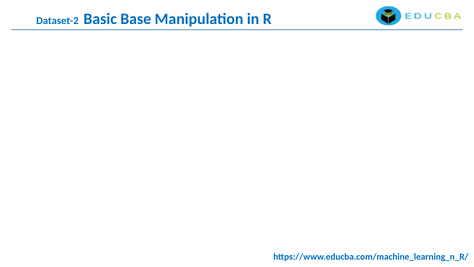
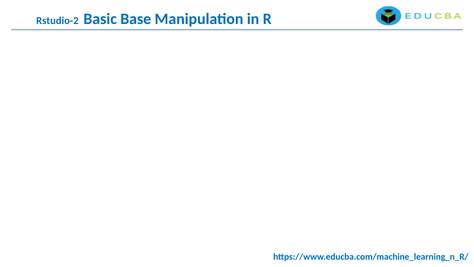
Dataset-2: Dataset-2 -> Rstudio-2 (57, 21)
